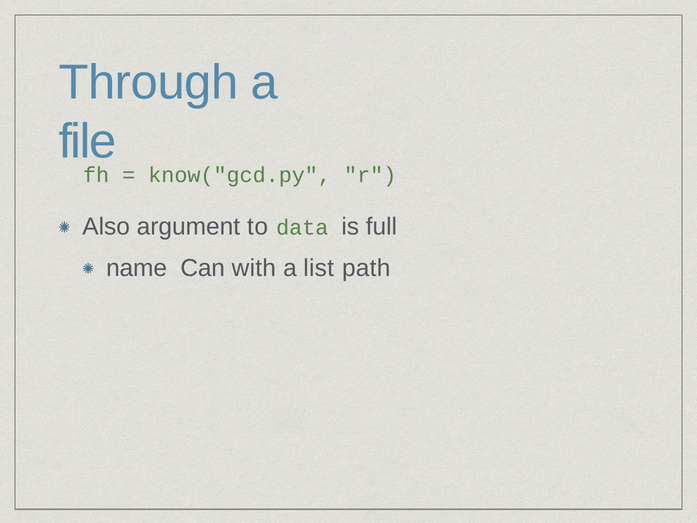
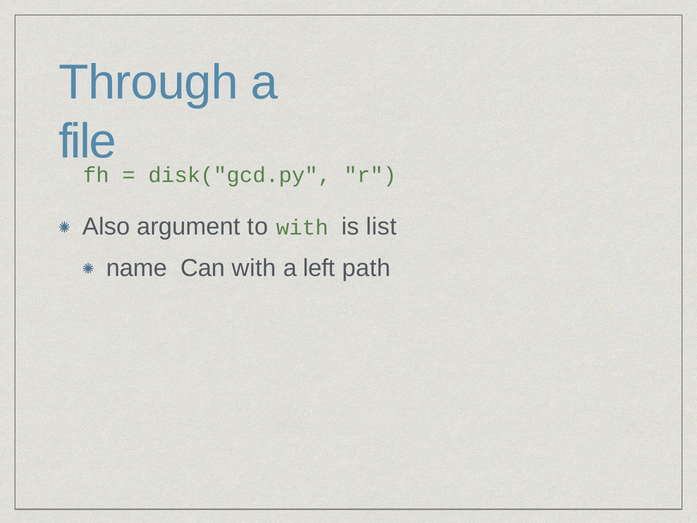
know("gcd.py: know("gcd.py -> disk("gcd.py (240, 175)
to data: data -> with (302, 228)
full: full -> list (381, 227)
list: list -> left (319, 268)
